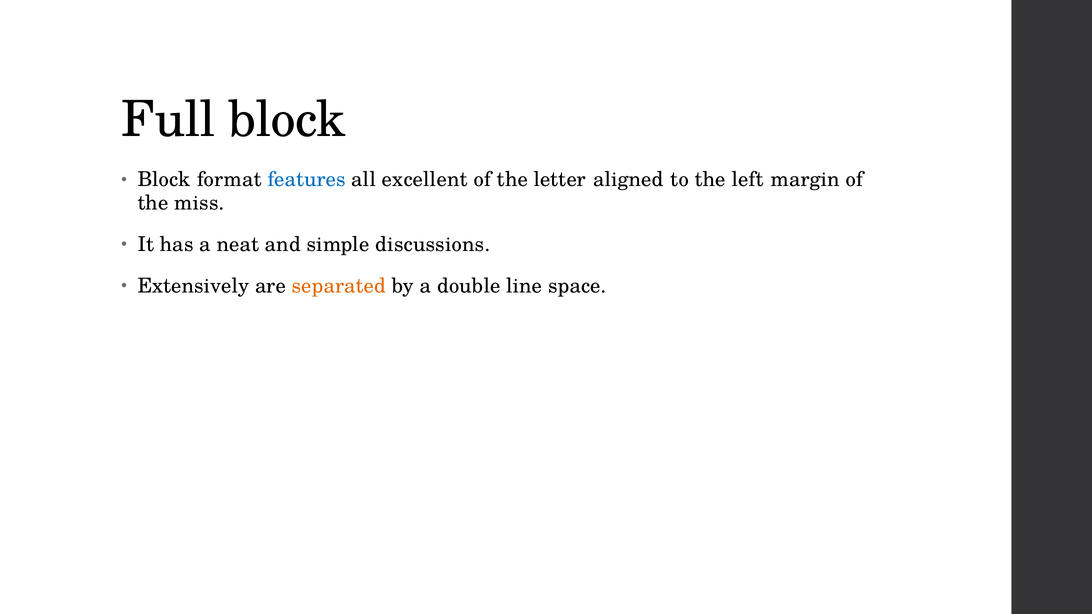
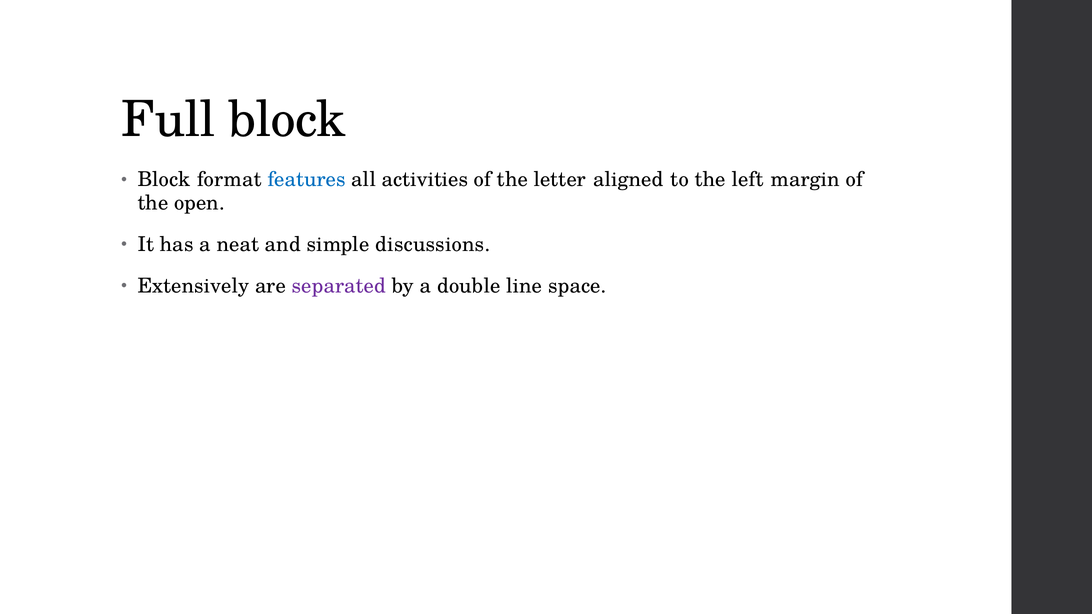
excellent: excellent -> activities (425, 180)
miss: miss -> open (199, 203)
separated colour: orange -> purple (339, 286)
